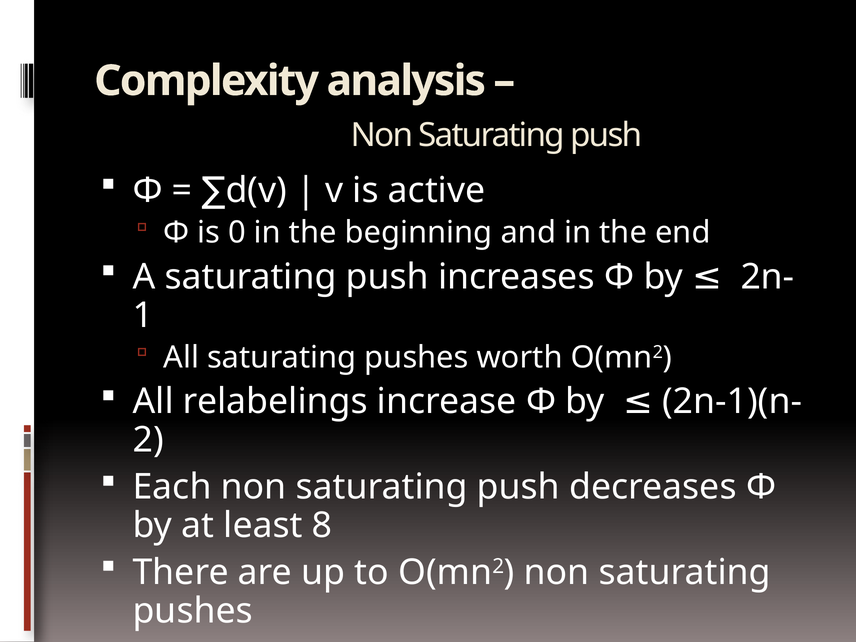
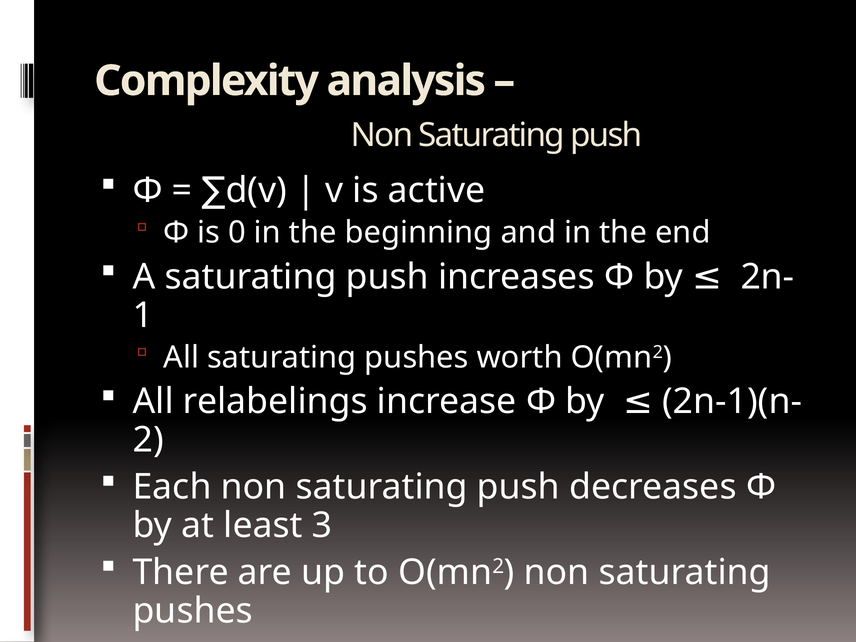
8: 8 -> 3 (322, 526)
